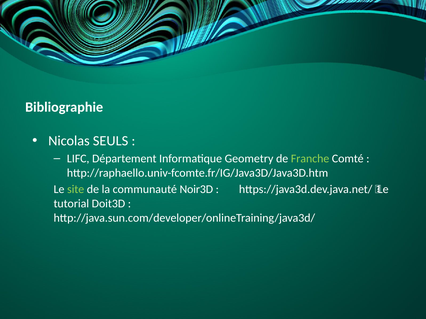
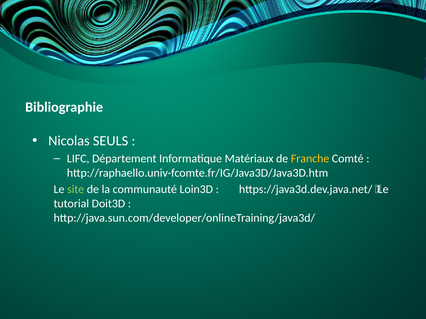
Geometry: Geometry -> Matériaux (249, 159)
Franche colour: light green -> yellow (310, 159)
Noir3D: Noir3D -> Loin3D (196, 190)
